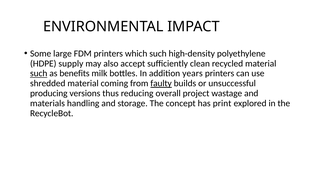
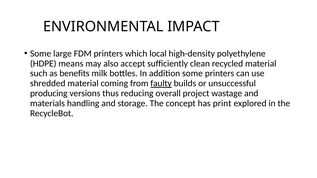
which such: such -> local (158, 54)
supply: supply -> means (71, 64)
such underline: present -> none (39, 74)
addition years: years -> some (192, 74)
